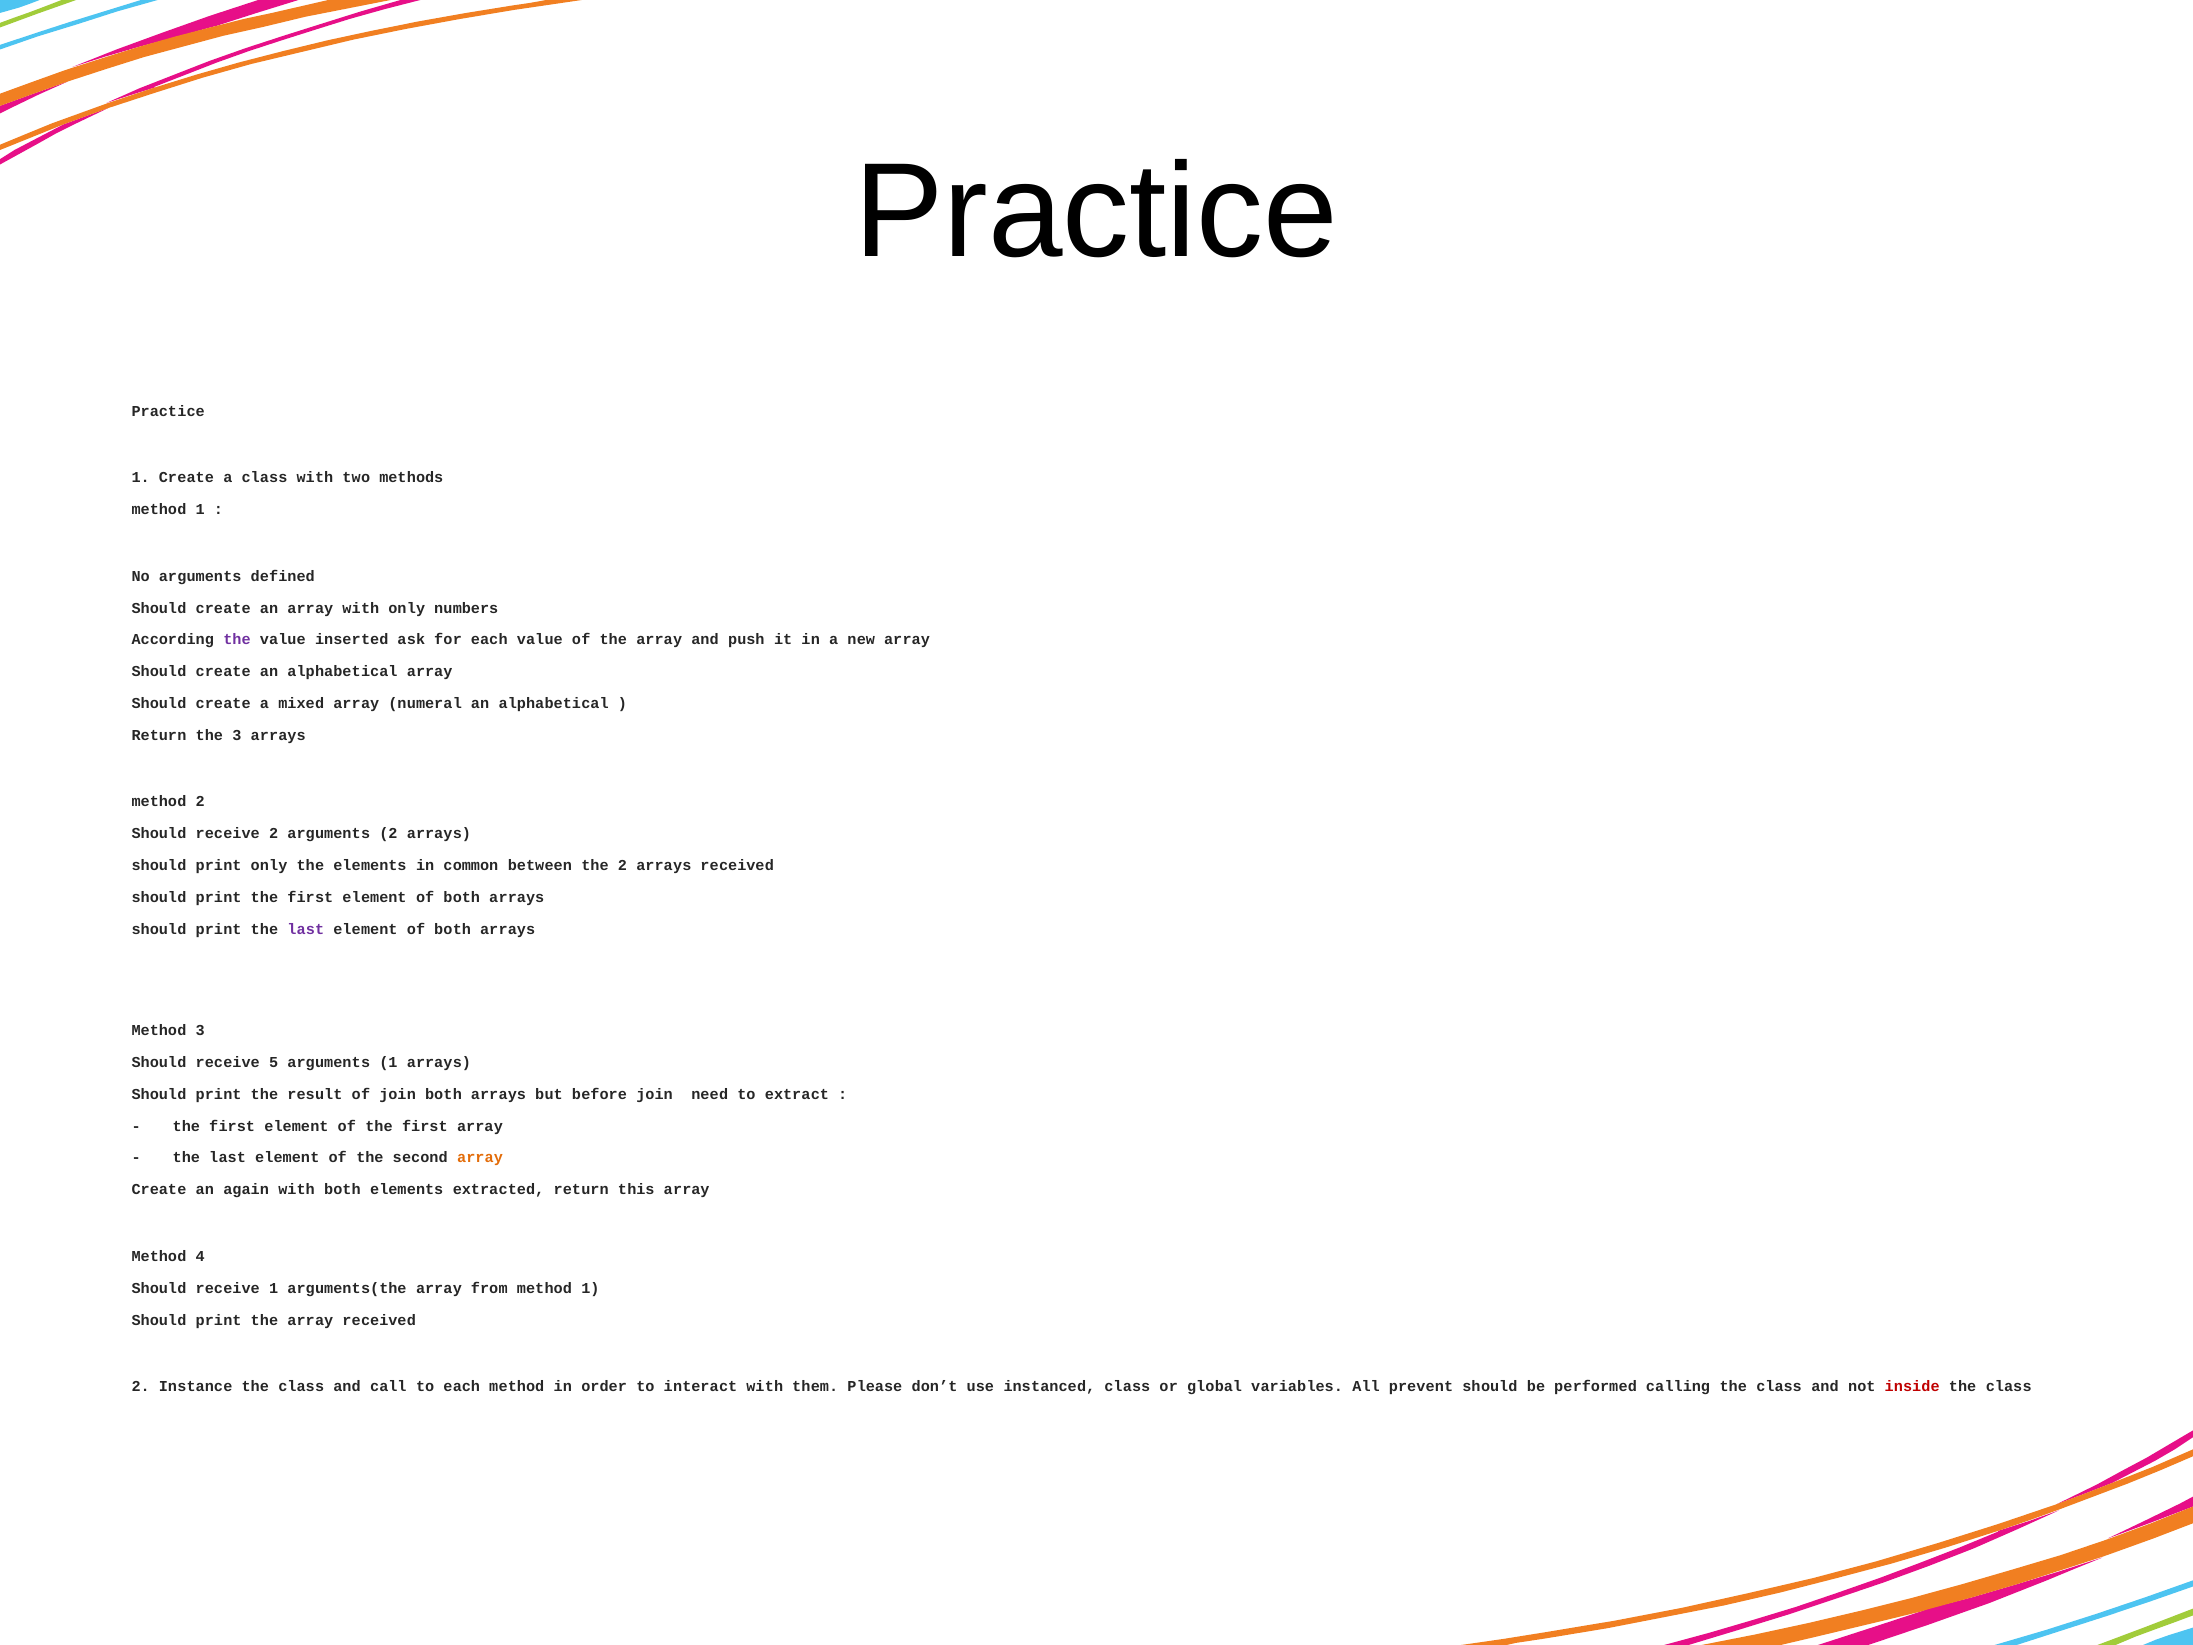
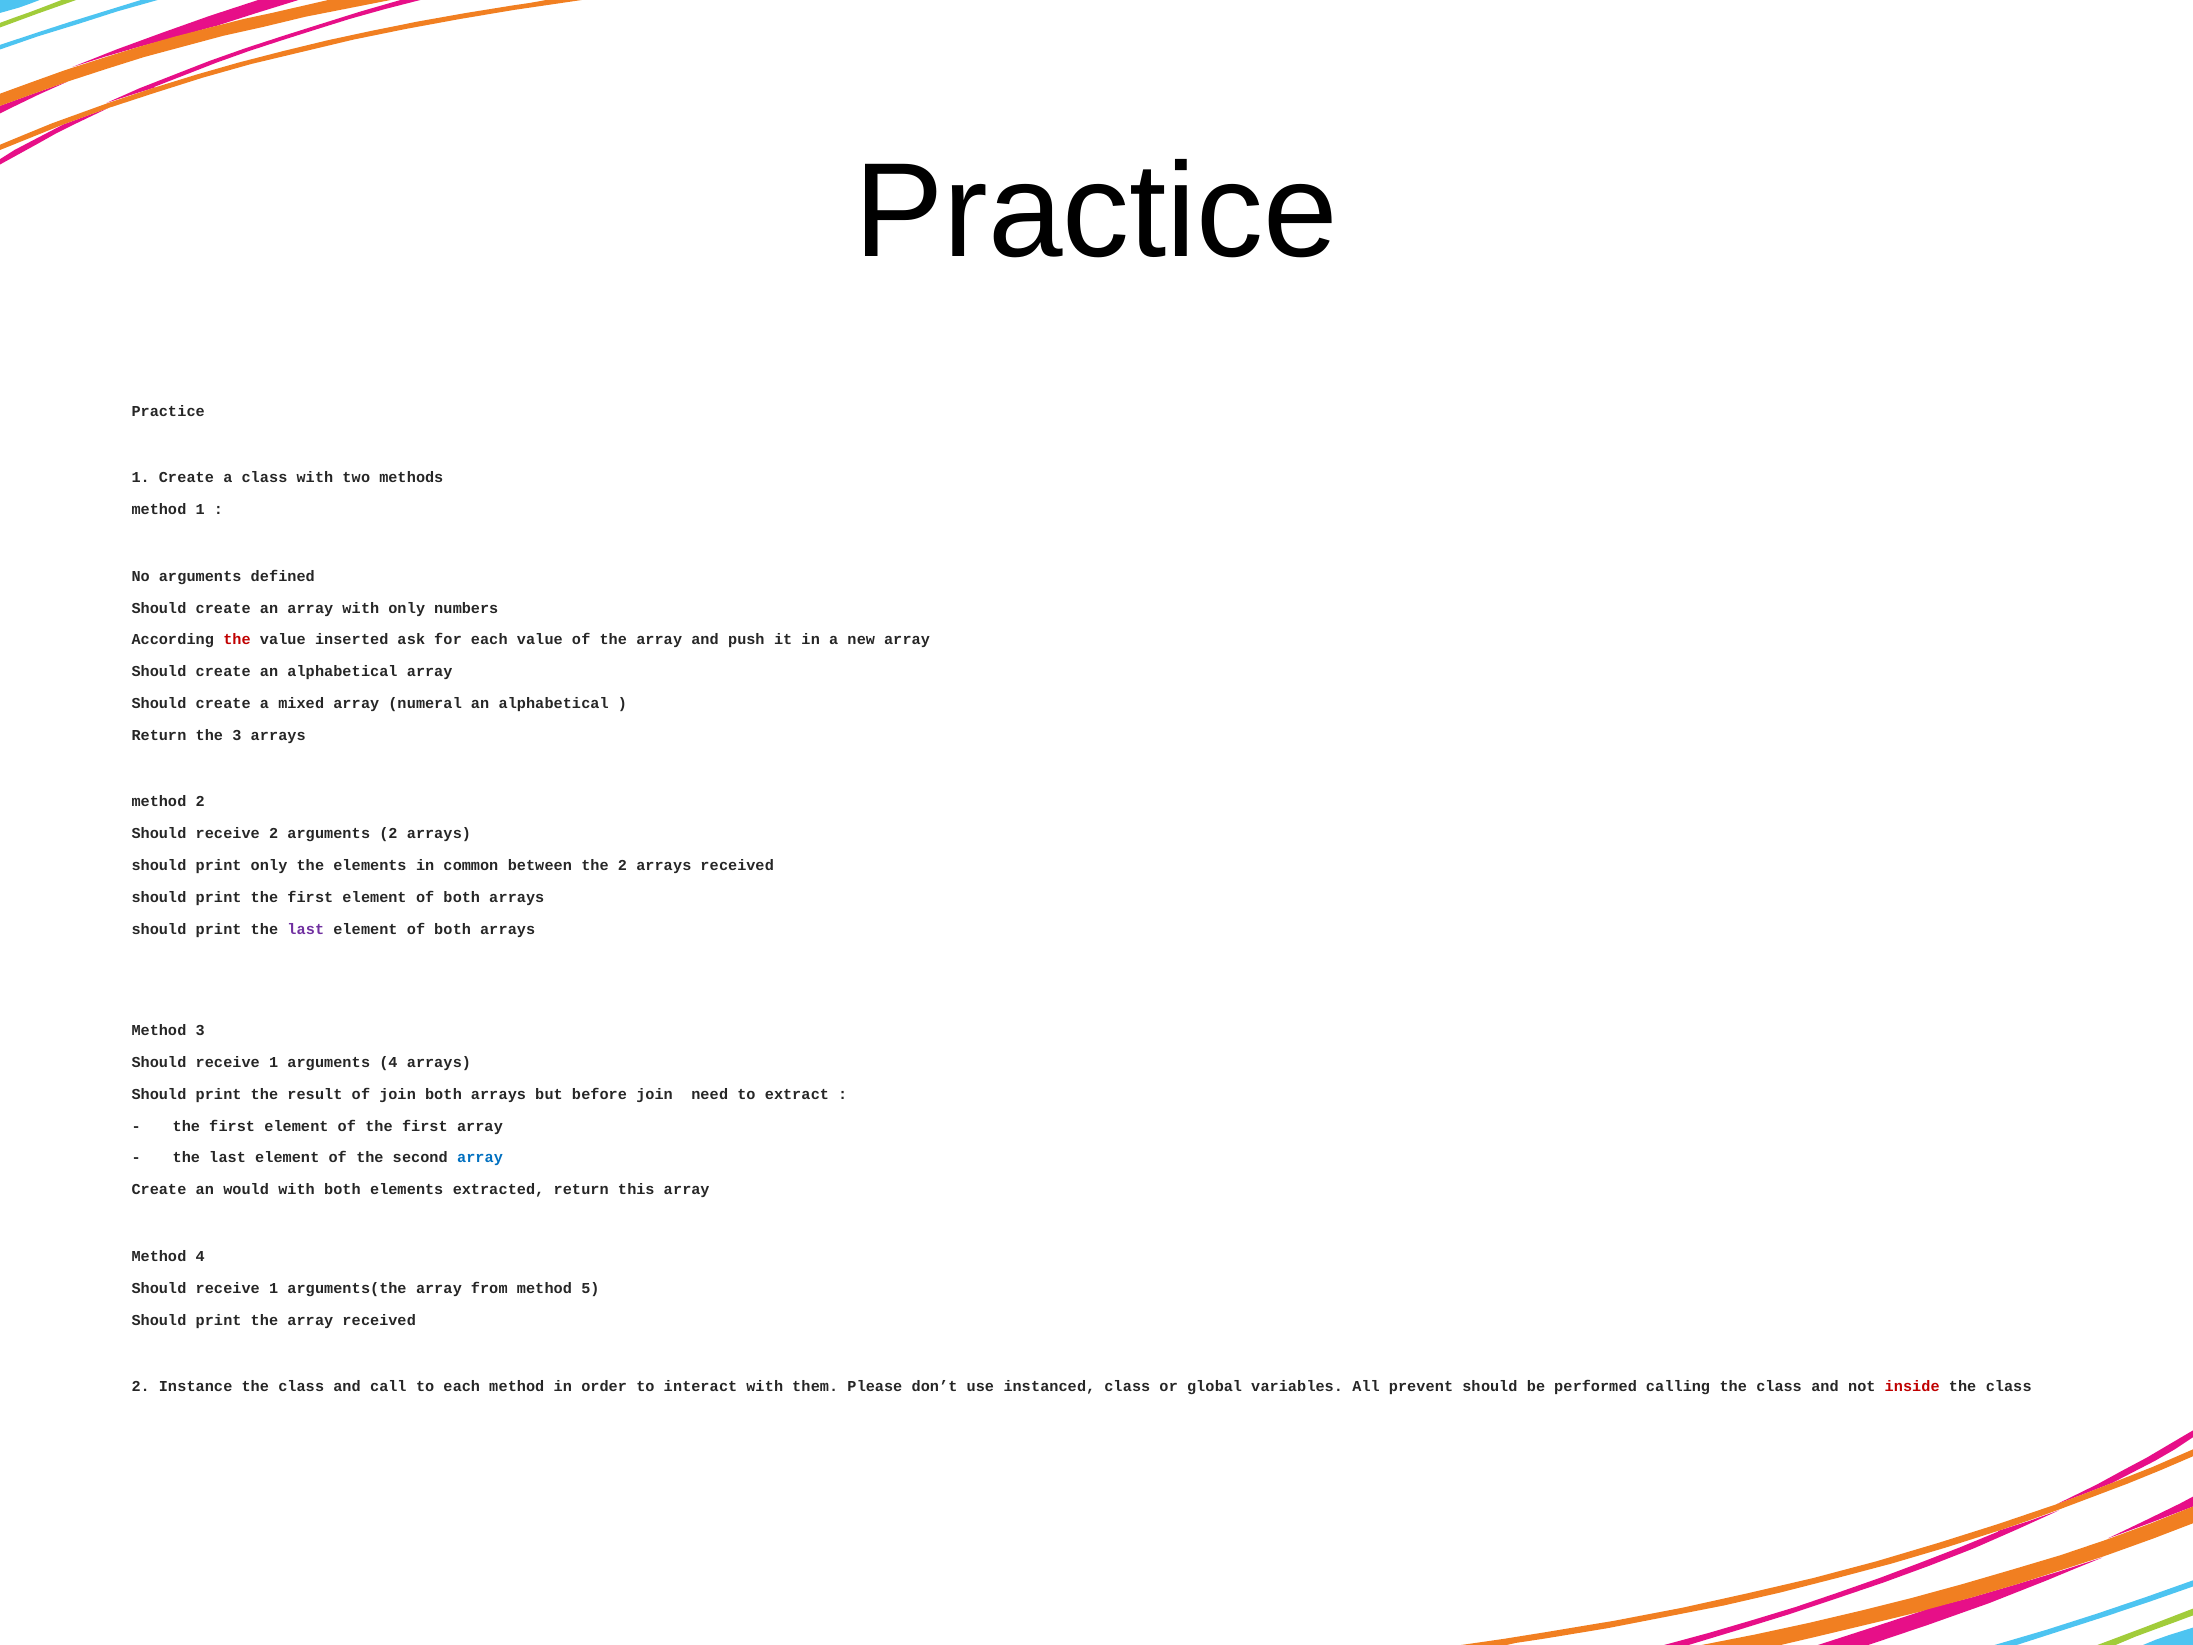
the colour: purple -> red (237, 640)
5: 5 -> 1 (274, 1062)
arguments 1: 1 -> 4 (388, 1062)
array colour: orange -> blue (480, 1158)
again: again -> would (246, 1190)
from method 1: 1 -> 5 (590, 1288)
